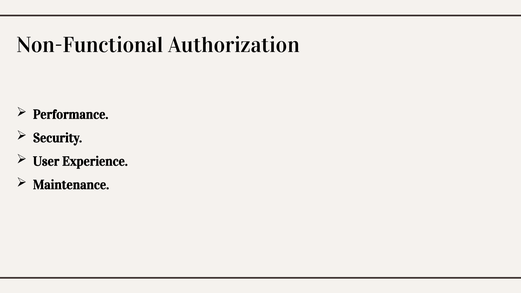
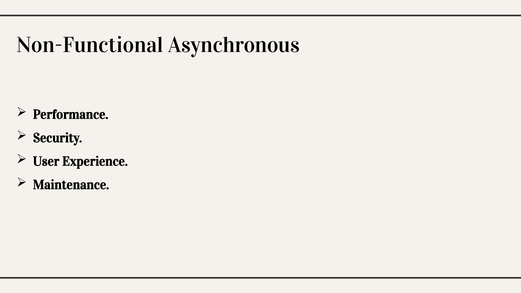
Authorization: Authorization -> Asynchronous (234, 45)
